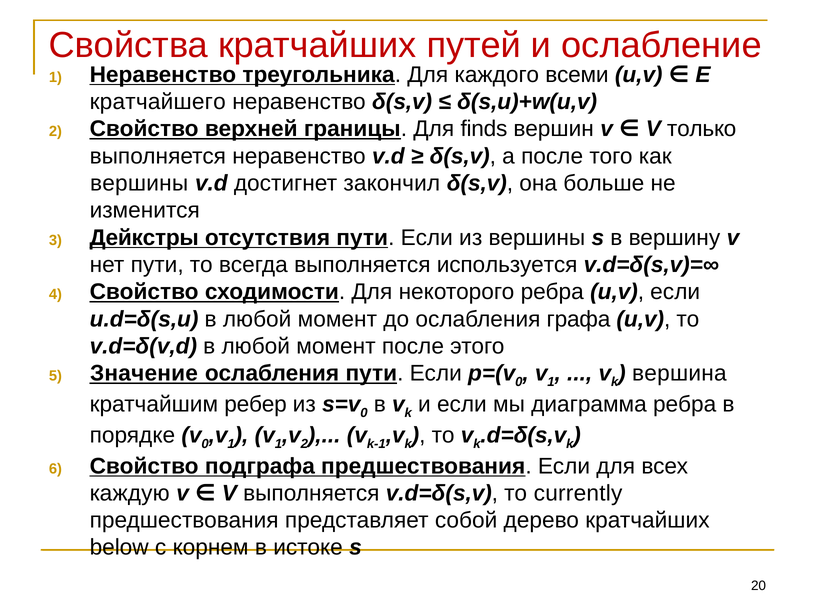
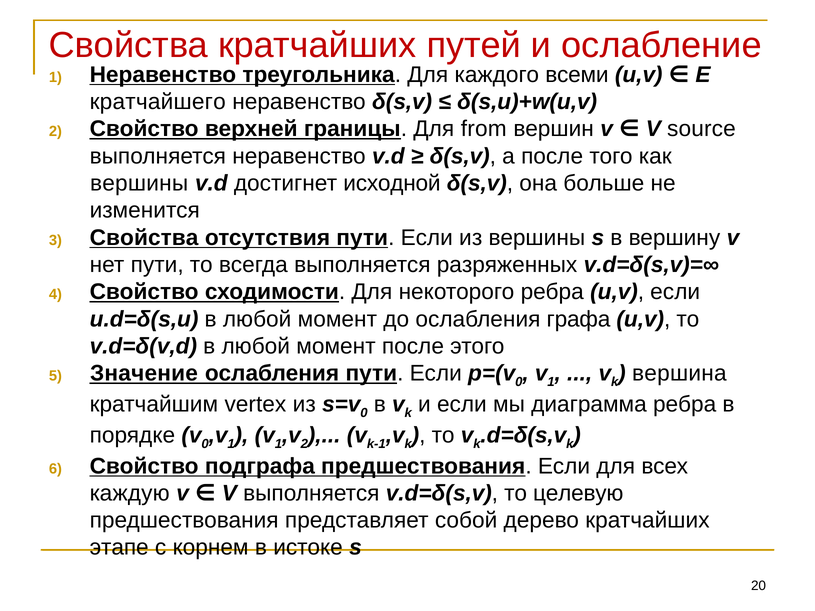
finds: finds -> from (484, 129)
только: только -> source (701, 129)
закончил: закончил -> исходной (392, 183)
Дейкстры: Дейкстры -> Свойства (144, 238)
используется: используется -> разряженных (507, 265)
ребер: ребер -> vertex (255, 404)
currently: currently -> целевую (578, 493)
below: below -> этапе (119, 548)
